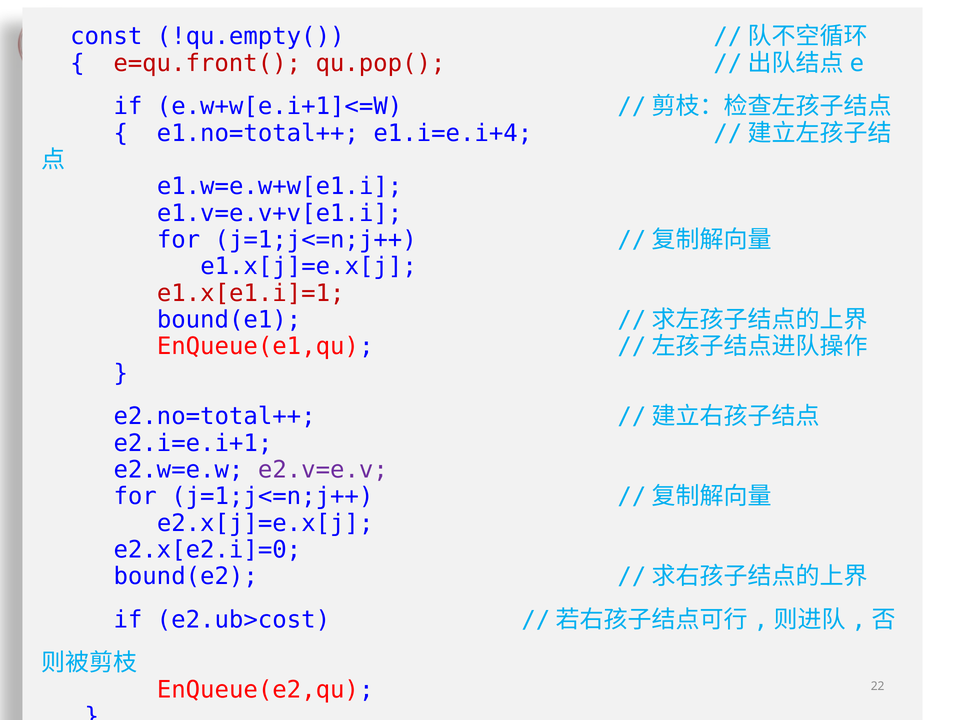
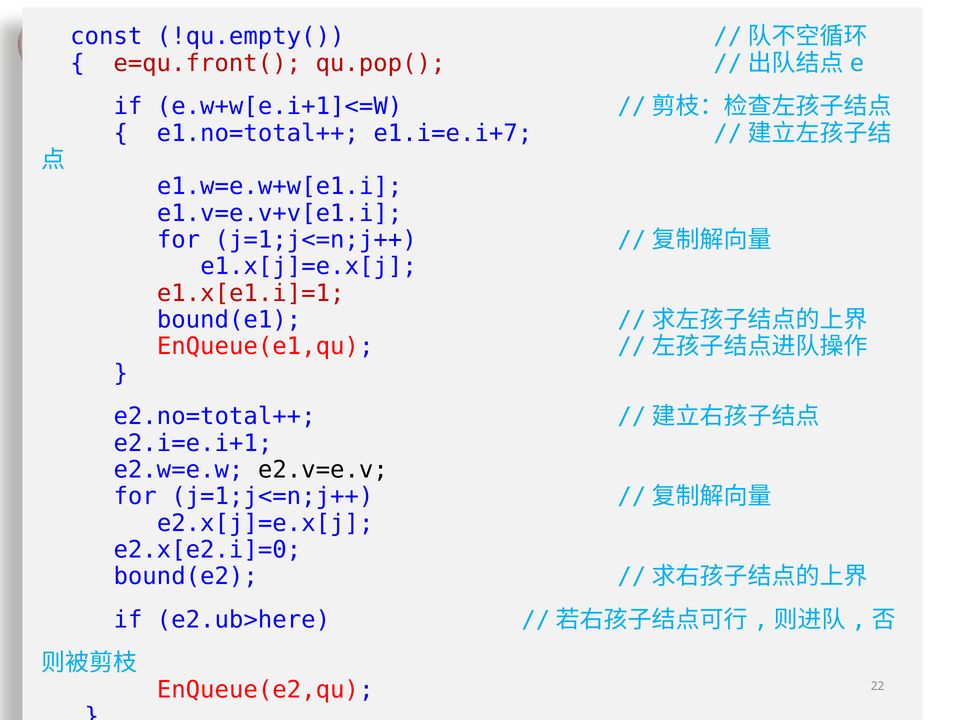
e1.i=e.i+4: e1.i=e.i+4 -> e1.i=e.i+7 (453, 133)
e2.v=e.v colour: purple -> black (323, 470)
e2.ub>cost: e2.ub>cost -> e2.ub>here (243, 620)
